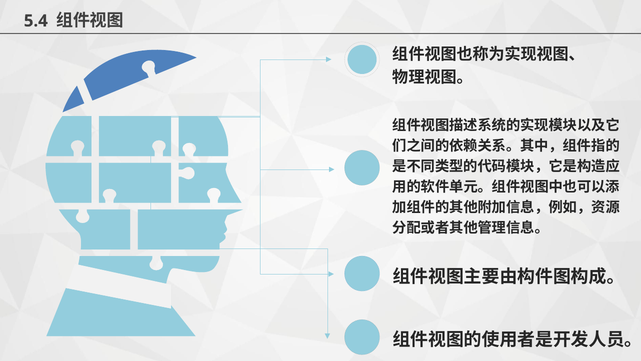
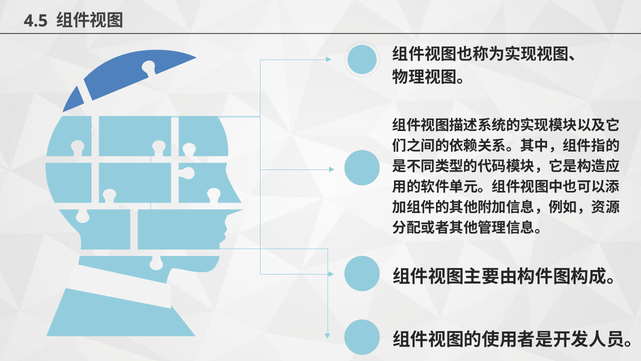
5.4: 5.4 -> 4.5 (36, 21)
